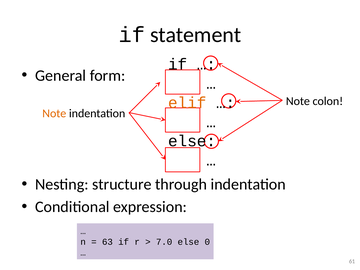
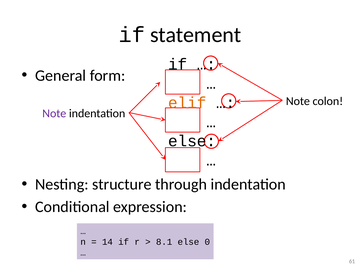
Note colour: orange -> purple (54, 113)
63: 63 -> 14 (107, 242)
7.0: 7.0 -> 8.1 (164, 242)
